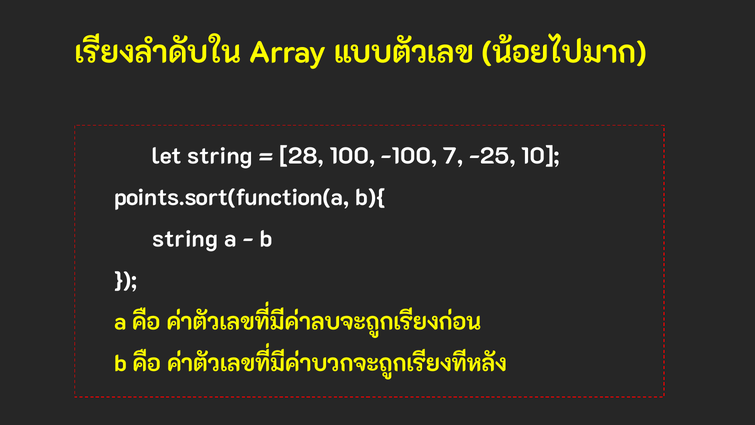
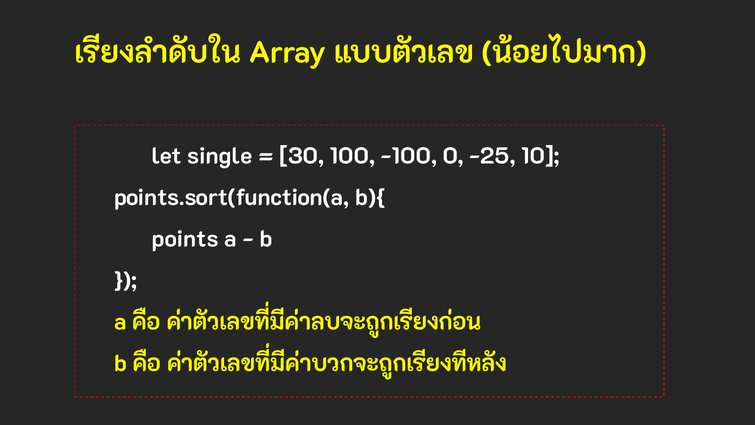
let string: string -> single (220, 156)
28: 28 -> 30 (302, 156)
7: 7 -> 0 (453, 156)
string: string -> points (185, 239)
